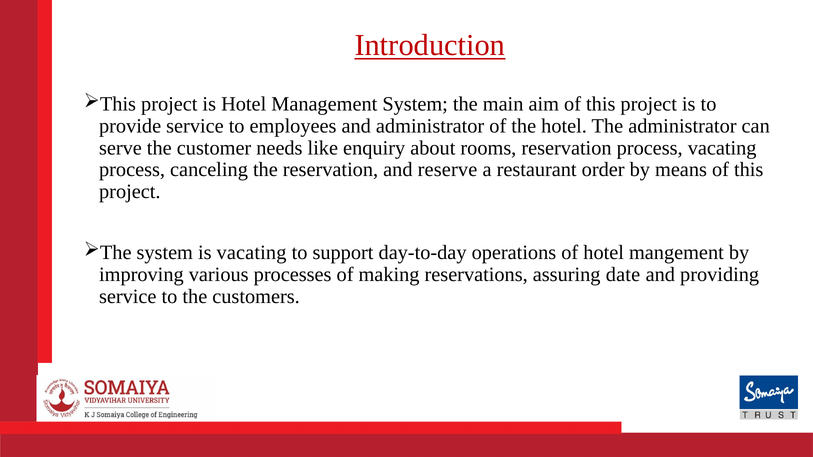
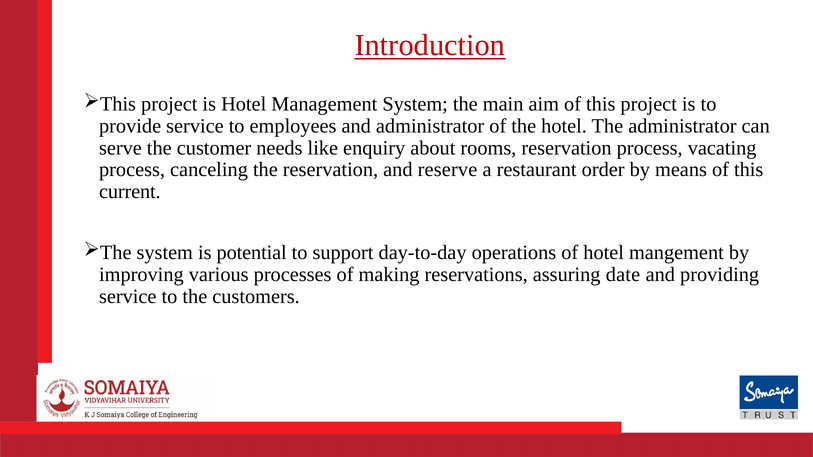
project: project -> current (130, 192)
is vacating: vacating -> potential (252, 253)
